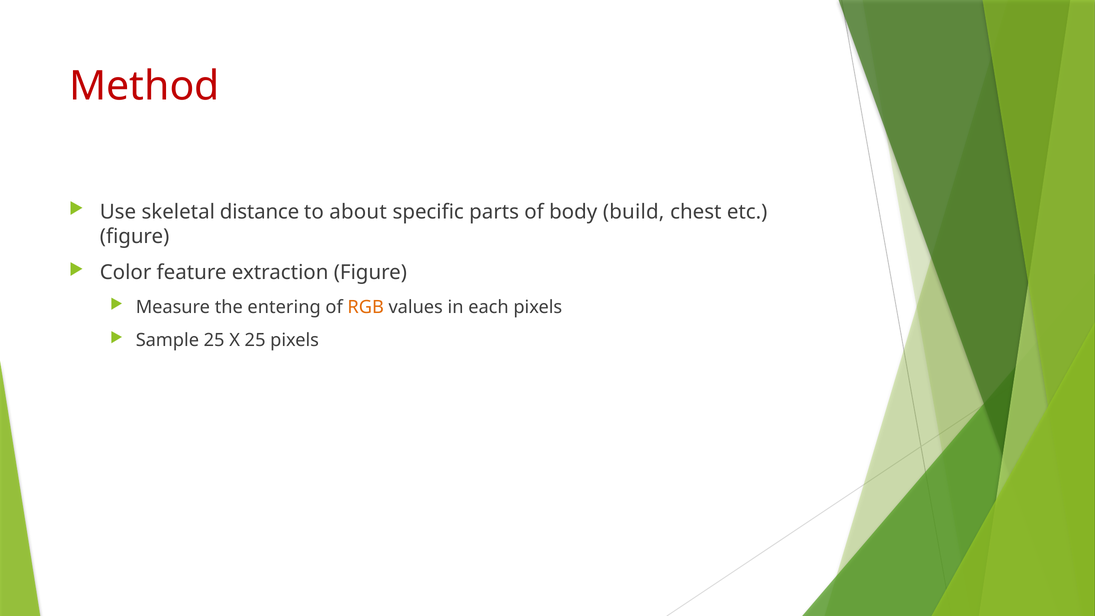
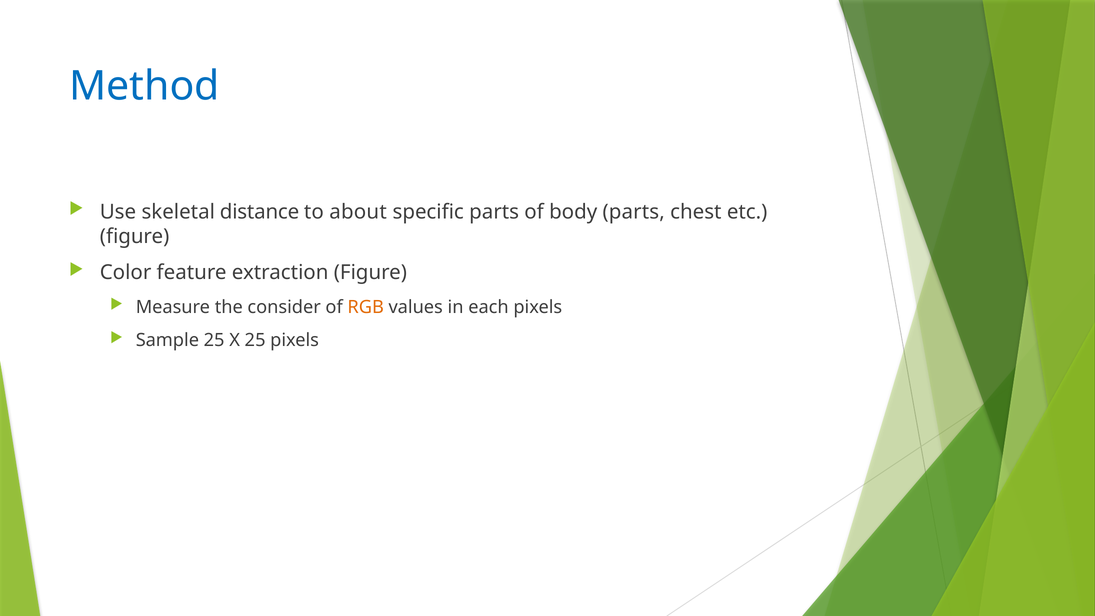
Method colour: red -> blue (144, 86)
body build: build -> parts (634, 212)
entering: entering -> consider (284, 307)
